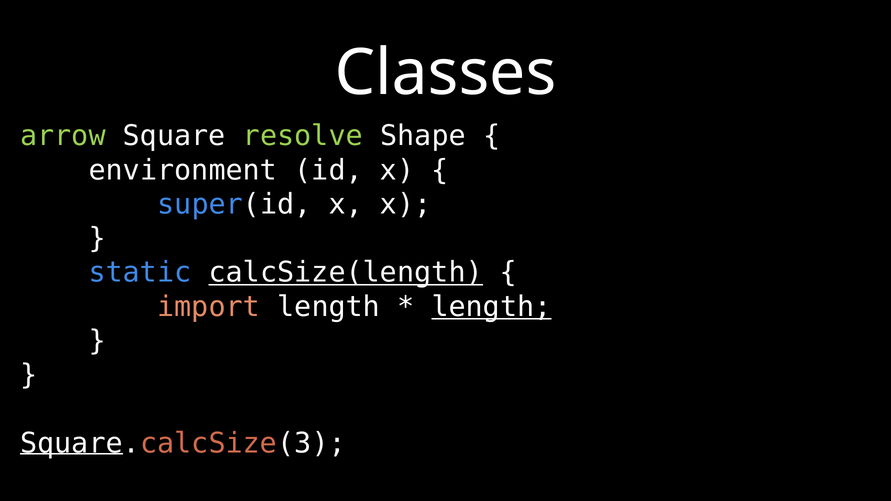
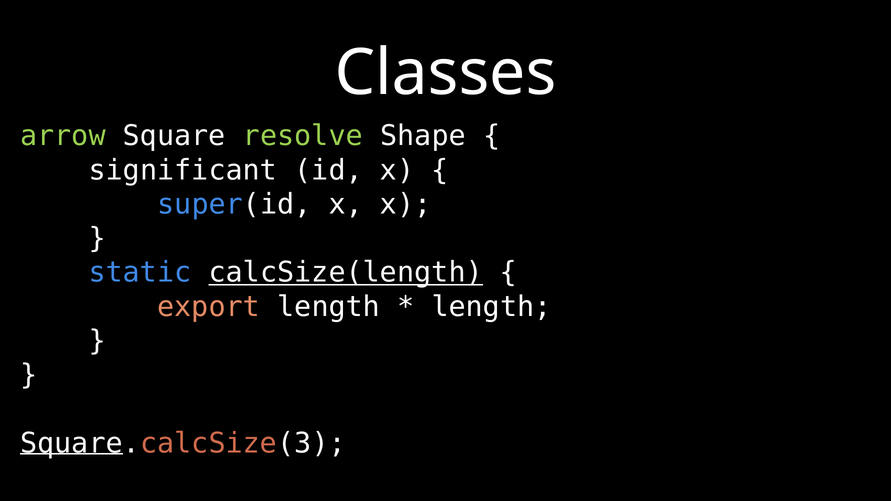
environment: environment -> significant (183, 170)
import: import -> export (209, 307)
length underline: present -> none (492, 307)
